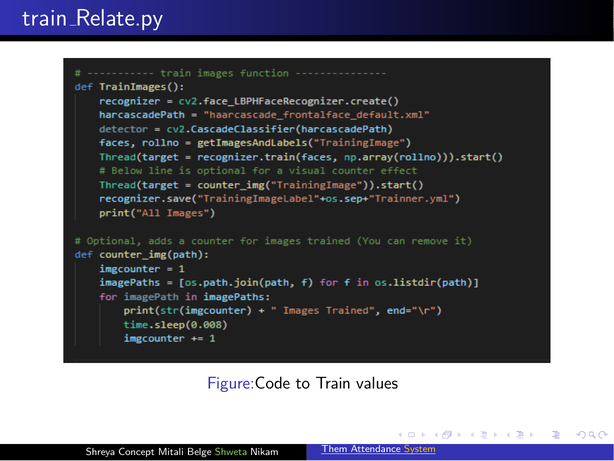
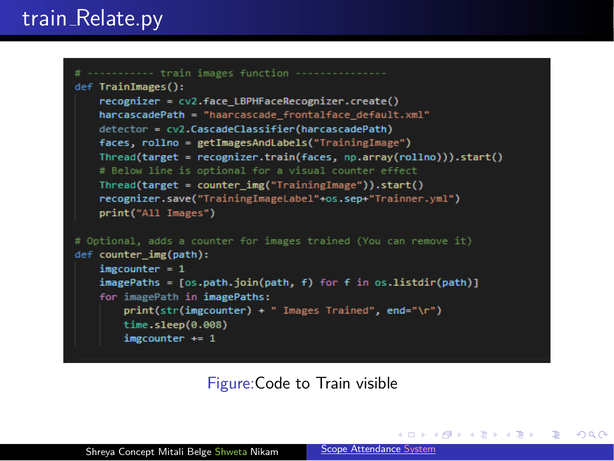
values: values -> visible (377, 383)
Them: Them -> Scope (334, 449)
System colour: yellow -> pink (420, 449)
